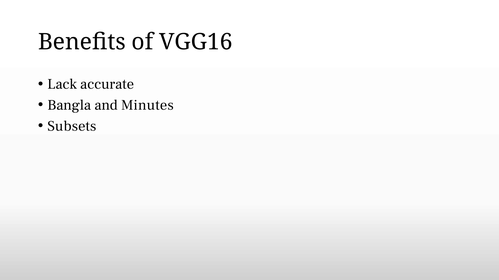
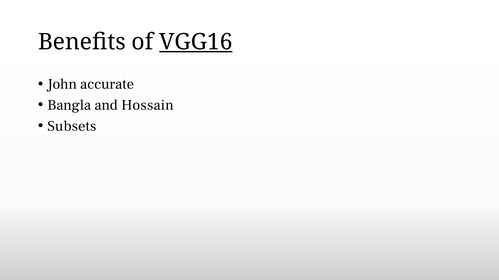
VGG16 underline: none -> present (196, 42)
Lack: Lack -> John (62, 84)
Minutes: Minutes -> Hossain (148, 105)
